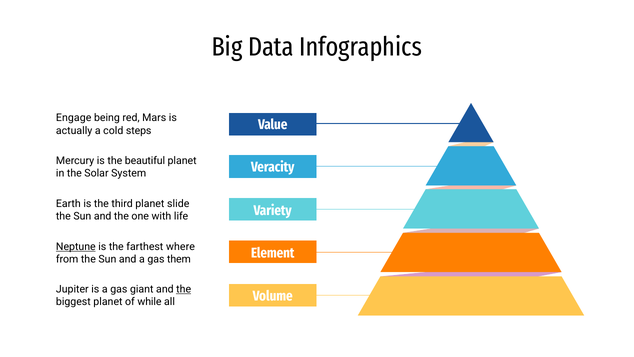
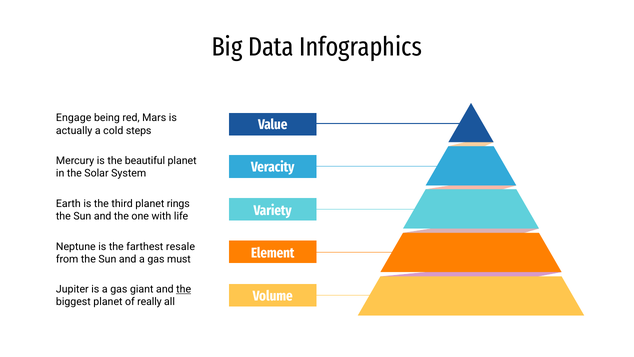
slide: slide -> rings (178, 203)
Neptune underline: present -> none (76, 246)
where: where -> resale (180, 246)
them: them -> must (179, 259)
while: while -> really (149, 302)
